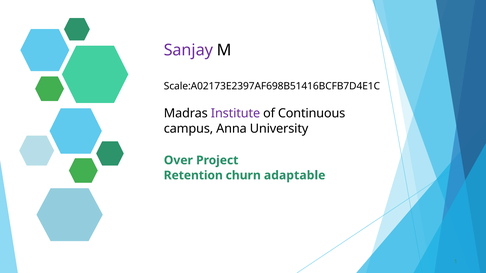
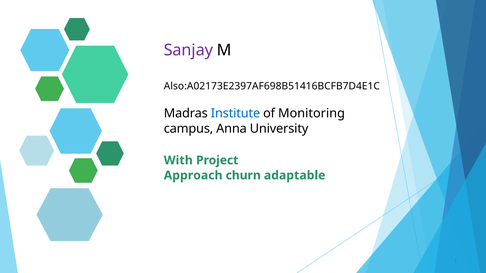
Scale:A02173E2397AF698B51416BCFB7D4E1C: Scale:A02173E2397AF698B51416BCFB7D4E1C -> Also:A02173E2397AF698B51416BCFB7D4E1C (272, 86)
Institute colour: purple -> blue (235, 114)
Continuous: Continuous -> Monitoring (312, 114)
Over: Over -> With (178, 161)
Retention: Retention -> Approach (193, 176)
